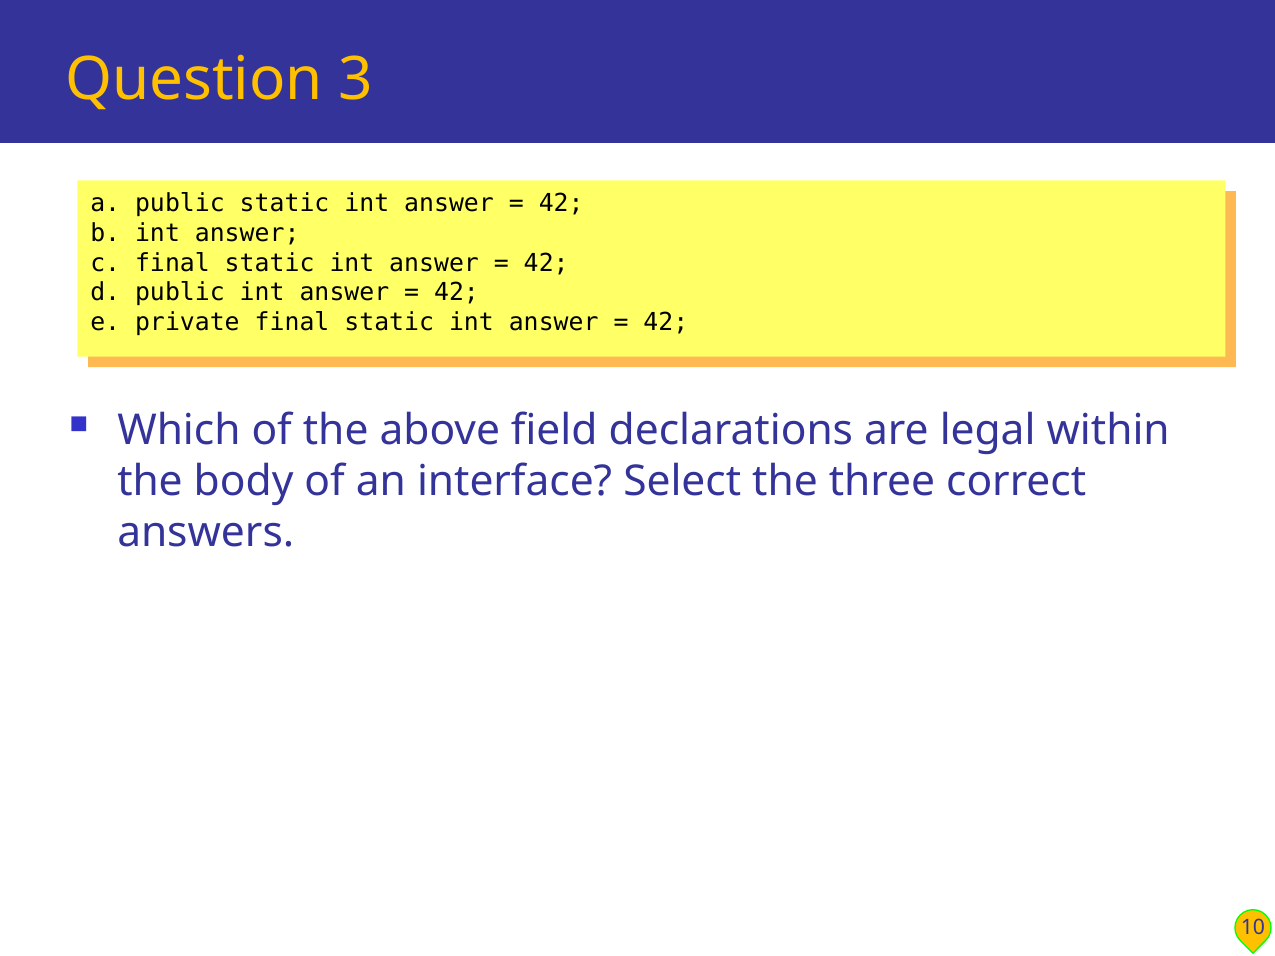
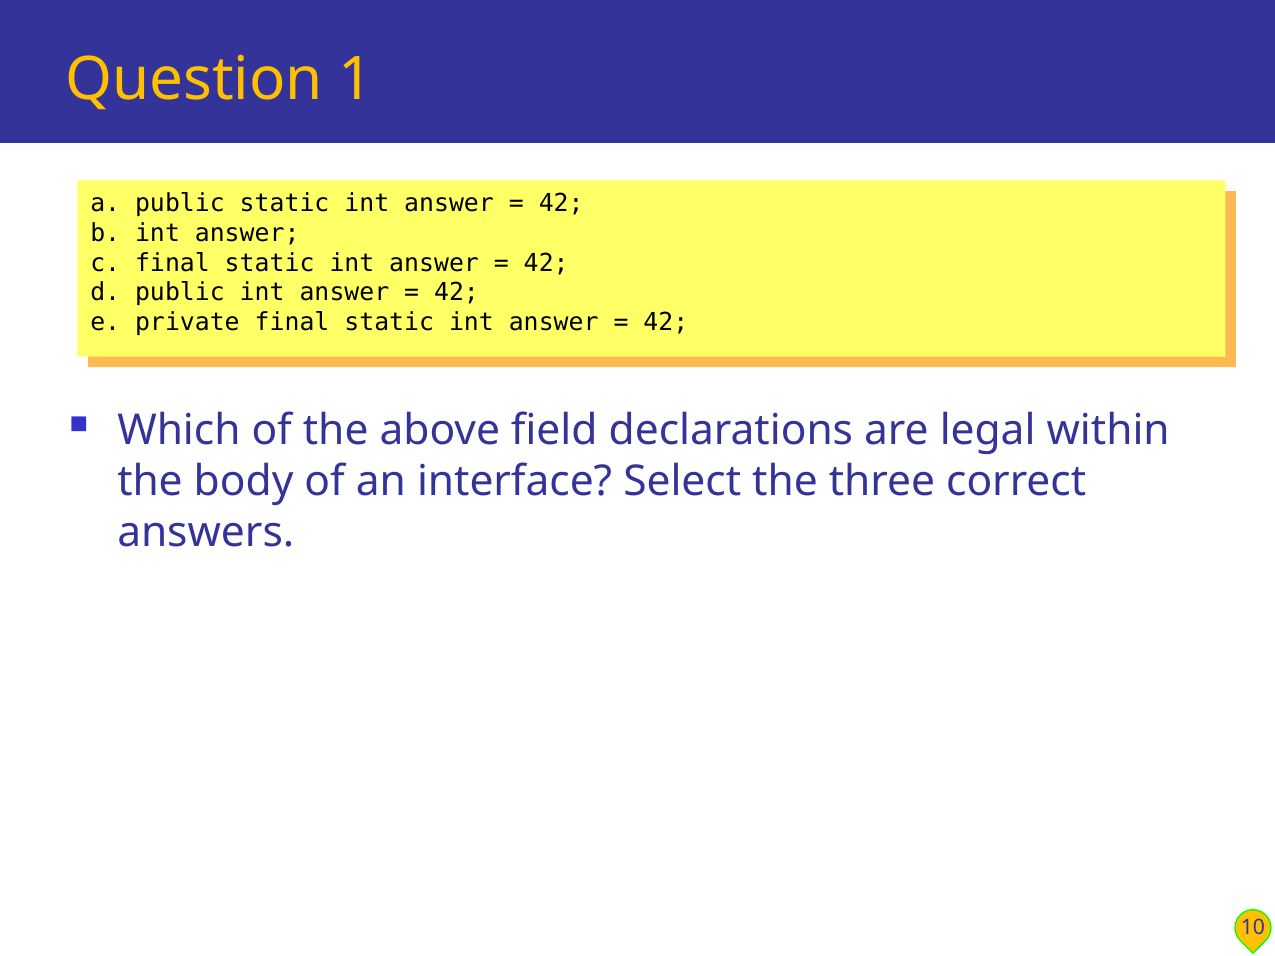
3: 3 -> 1 (356, 79)
